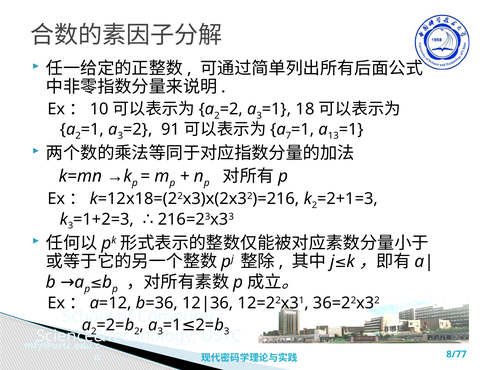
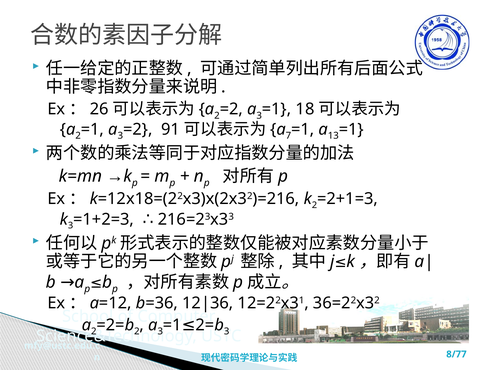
10: 10 -> 26 (99, 109)
